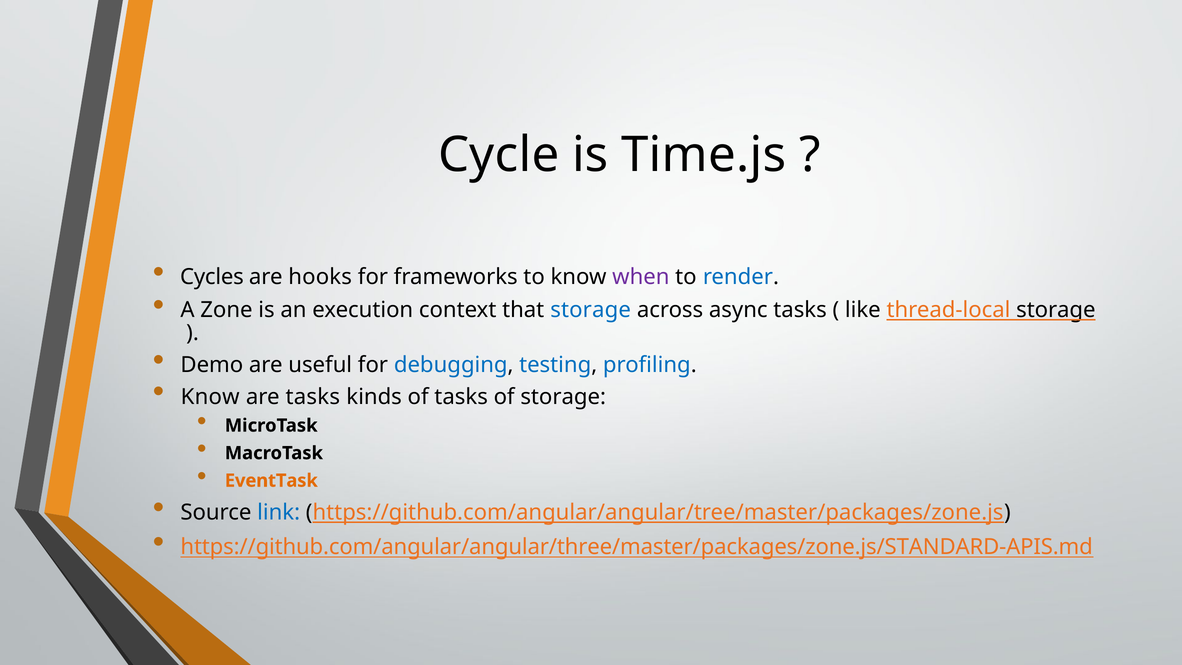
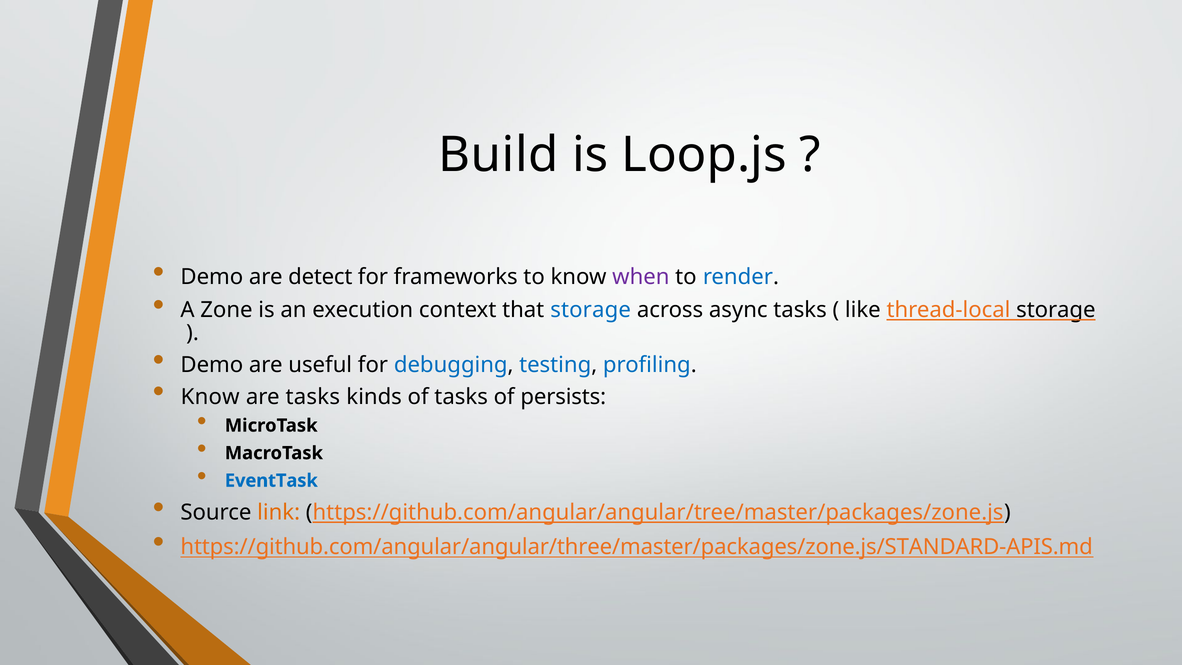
Cycle: Cycle -> Build (499, 155)
Time.js: Time.js -> Loop.js (704, 155)
Cycles: Cycles -> Demo (212, 277)
hooks: hooks -> detect (320, 277)
of storage: storage -> persists (563, 397)
EventTask colour: orange -> blue (271, 481)
link colour: blue -> orange (279, 512)
